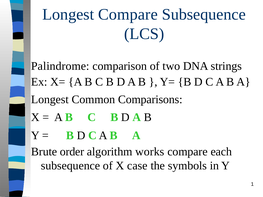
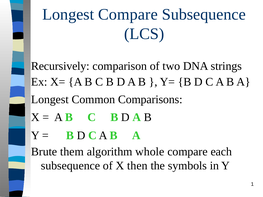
Palindrome: Palindrome -> Recursively (60, 66)
order: order -> them (72, 152)
works: works -> whole (150, 152)
case: case -> then (137, 166)
